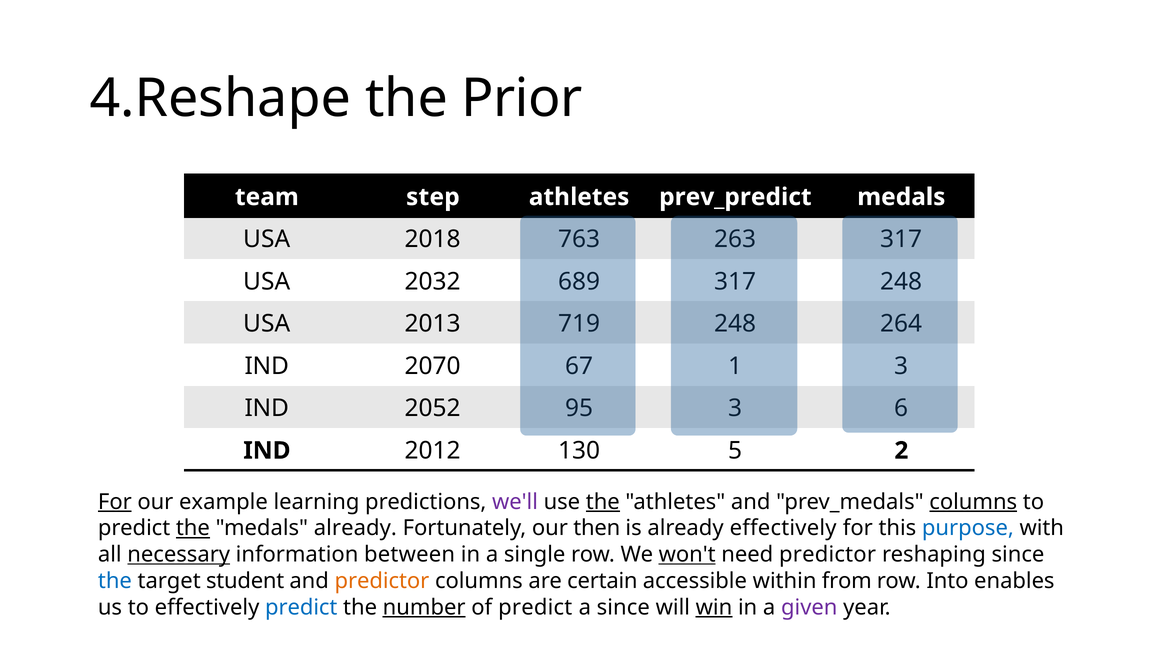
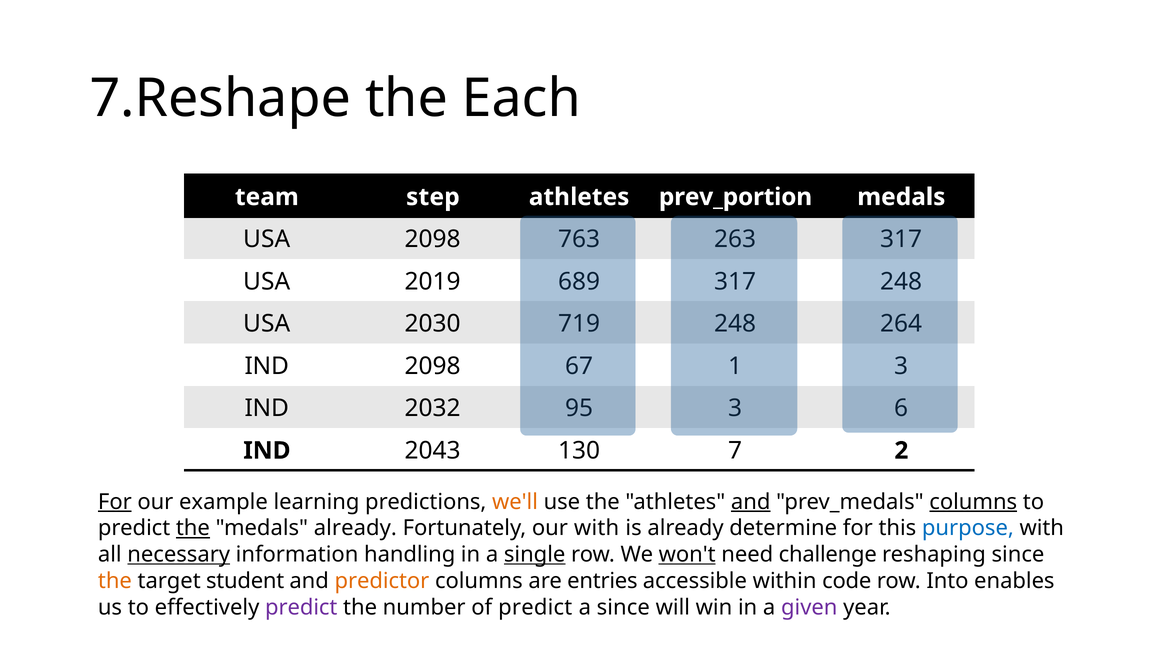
4.Reshape: 4.Reshape -> 7.Reshape (220, 99)
Prior: Prior -> Each (521, 99)
prev_predict: prev_predict -> prev_portion (736, 197)
USA 2018: 2018 -> 2098 (433, 239)
2032: 2032 -> 2019 (433, 282)
2013: 2013 -> 2030 (433, 324)
IND 2070: 2070 -> 2098 (433, 366)
2052: 2052 -> 2032 (433, 409)
2012: 2012 -> 2043 (433, 451)
5: 5 -> 7 (735, 451)
we'll colour: purple -> orange (515, 502)
the underline: present -> none (603, 502)
and underline: none -> present (751, 502)
our then: then -> with (597, 528)
already effectively: effectively -> determine (783, 528)
between: between -> handling (410, 555)
single underline: none -> present (535, 555)
need predictor: predictor -> challenge (828, 555)
the colour: blue -> orange (115, 581)
certain: certain -> entries (602, 581)
from: from -> code (847, 581)
predict colour: blue -> purple (301, 608)
number underline: present -> none (424, 608)
win underline: present -> none (714, 608)
